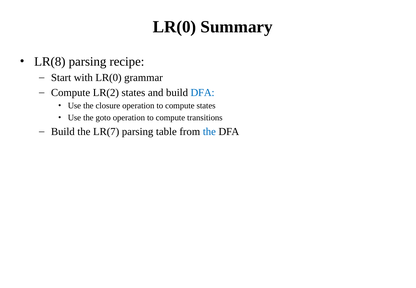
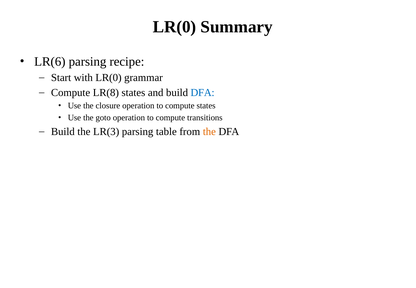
LR(8: LR(8 -> LR(6 (50, 62)
LR(2: LR(2 -> LR(8 (106, 93)
LR(7: LR(7 -> LR(3 (106, 132)
the colour: blue -> orange (209, 132)
